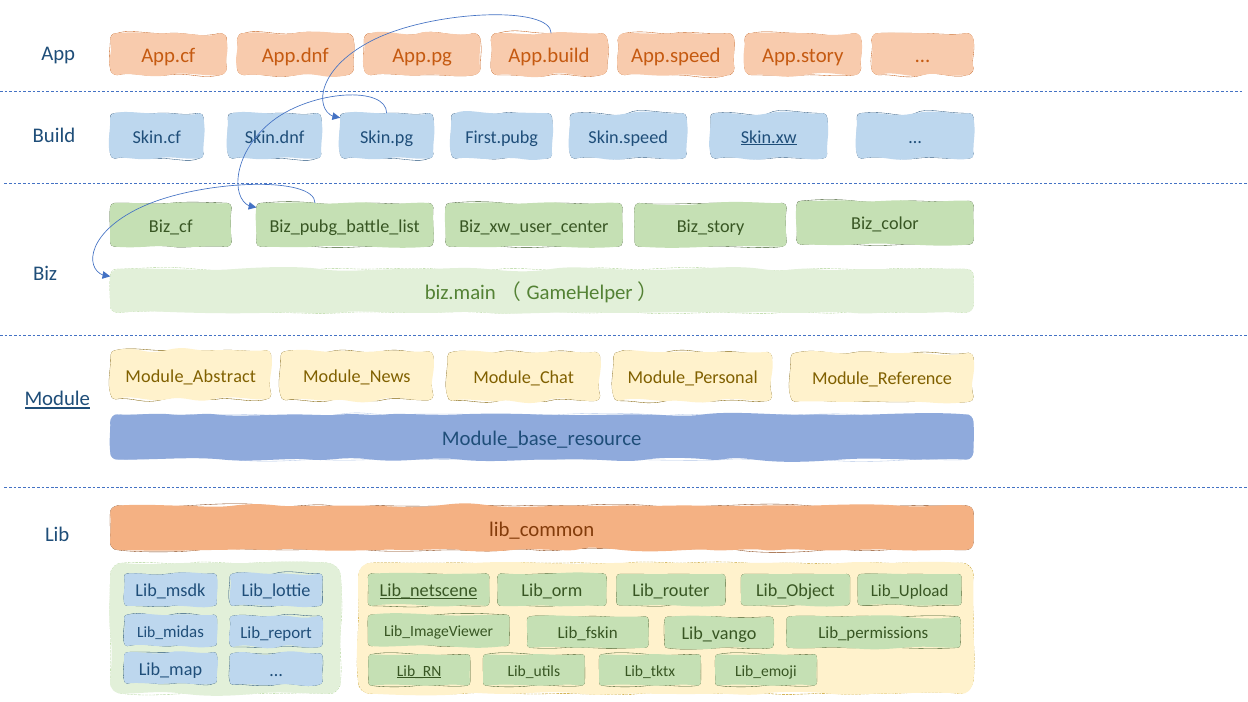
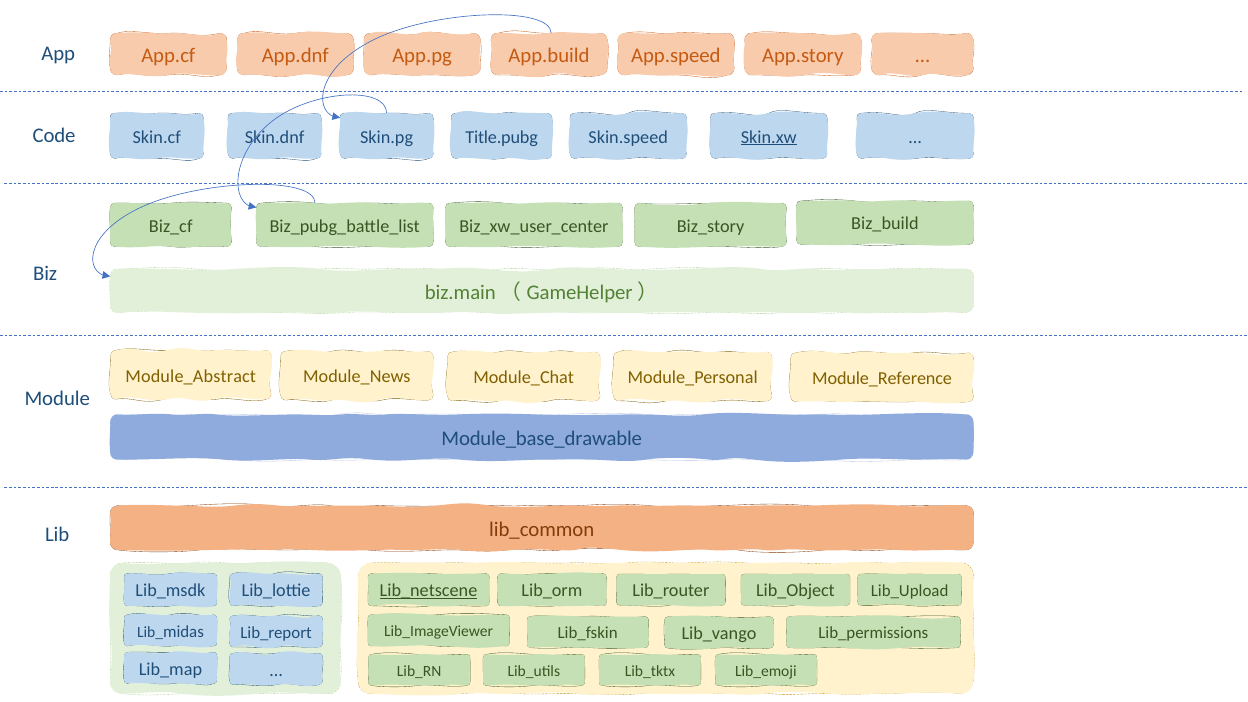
Build: Build -> Code (54, 136)
First.pubg: First.pubg -> Title.pubg (502, 137)
Biz_color: Biz_color -> Biz_build (885, 224)
Module underline: present -> none (57, 399)
Module_base_resource: Module_base_resource -> Module_base_drawable (542, 438)
Lib_RN underline: present -> none (419, 671)
